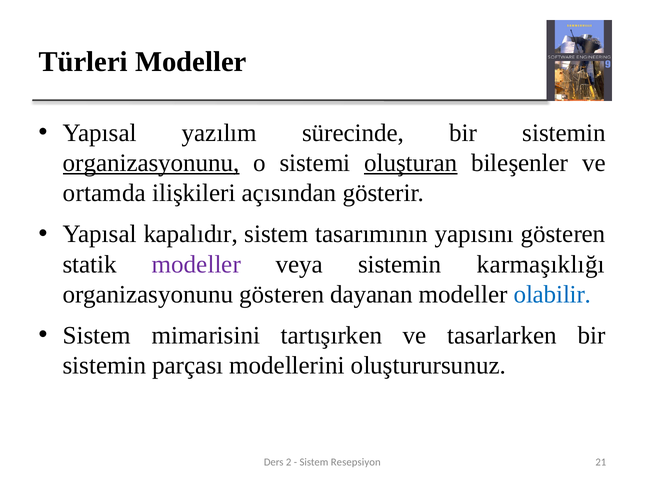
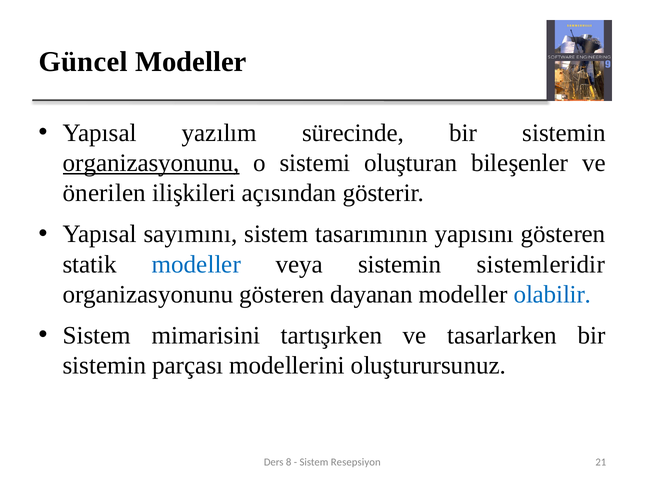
Türleri: Türleri -> Güncel (83, 62)
oluşturan underline: present -> none (411, 163)
ortamda: ortamda -> önerilen (104, 193)
kapalıdır: kapalıdır -> sayımını (191, 234)
modeller colour: purple -> blue (196, 264)
karmaşıklığı: karmaşıklığı -> sistemleridir (541, 264)
2: 2 -> 8 (289, 462)
